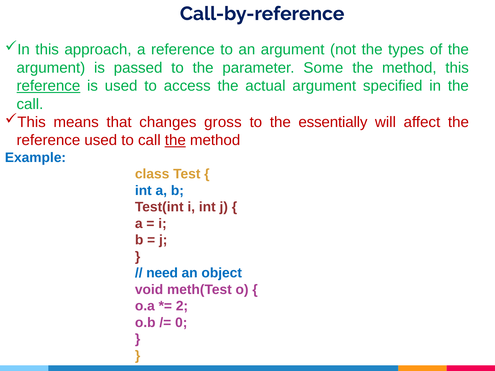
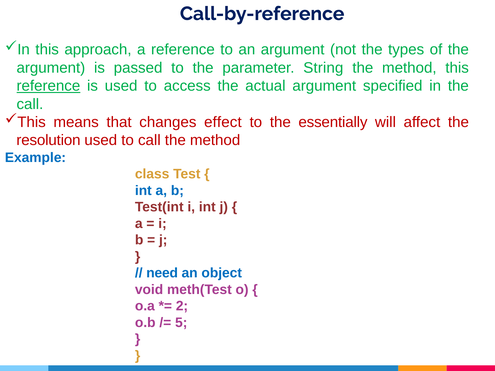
Some: Some -> String (323, 68)
gross: gross -> effect (223, 122)
reference: reference -> resolution (48, 140)
the underline: present -> none (175, 140)
0: 0 -> 5 (181, 323)
